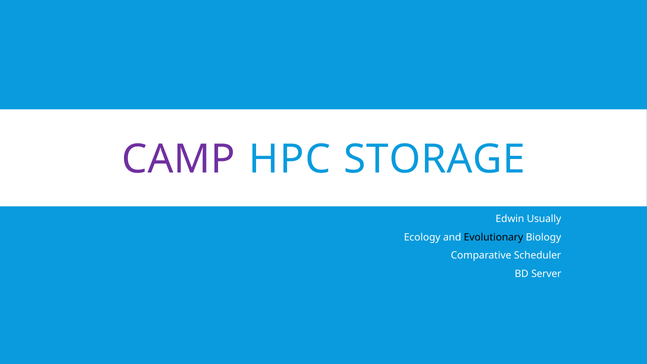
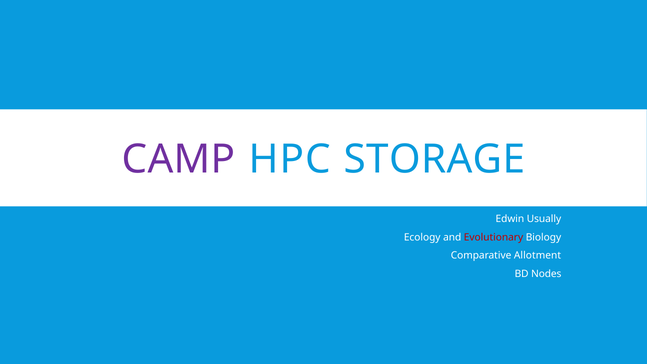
Evolutionary colour: black -> red (494, 237)
Scheduler: Scheduler -> Allotment (538, 256)
Server: Server -> Nodes (546, 274)
